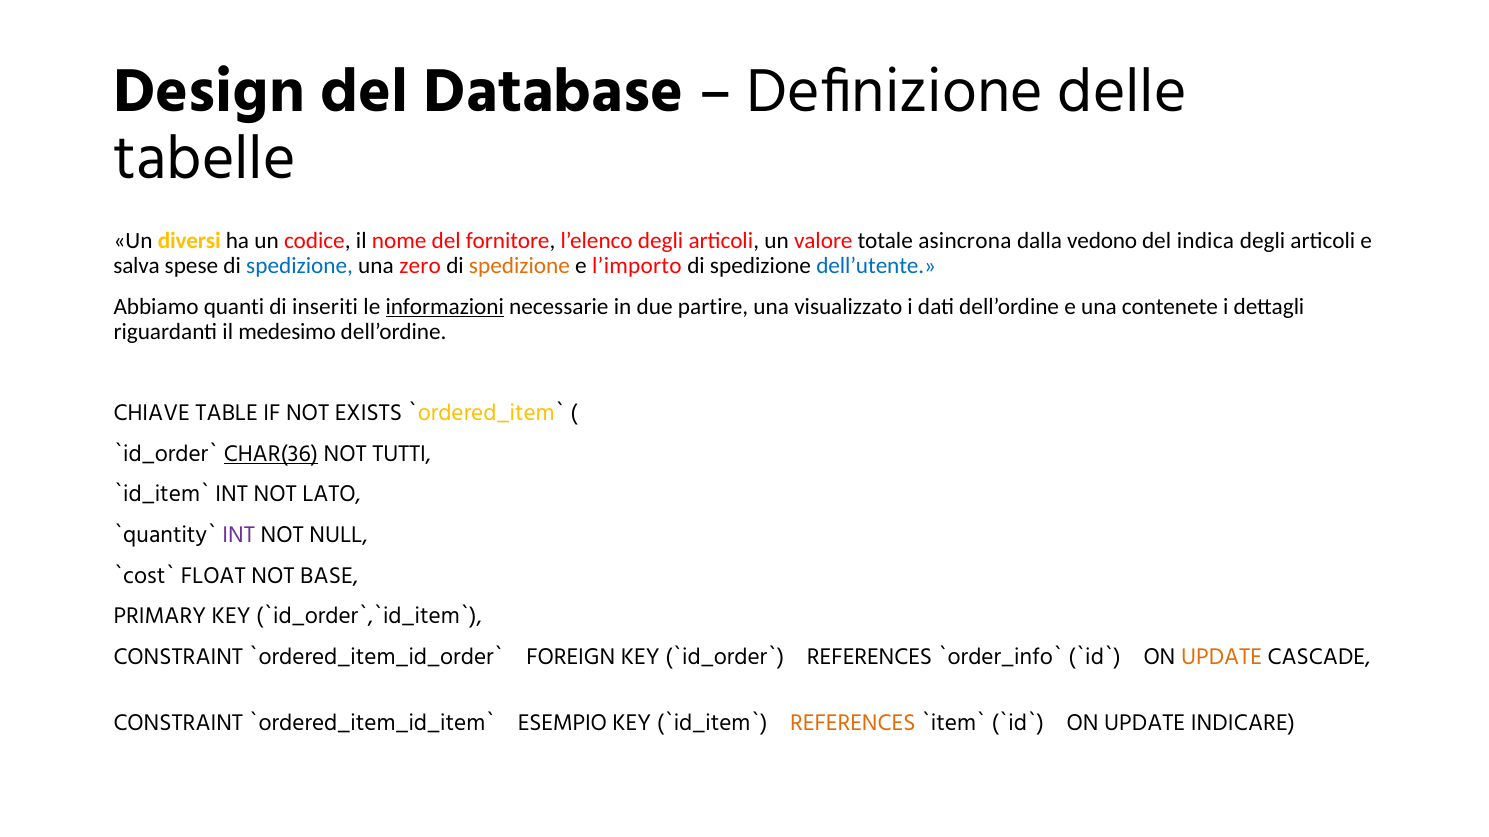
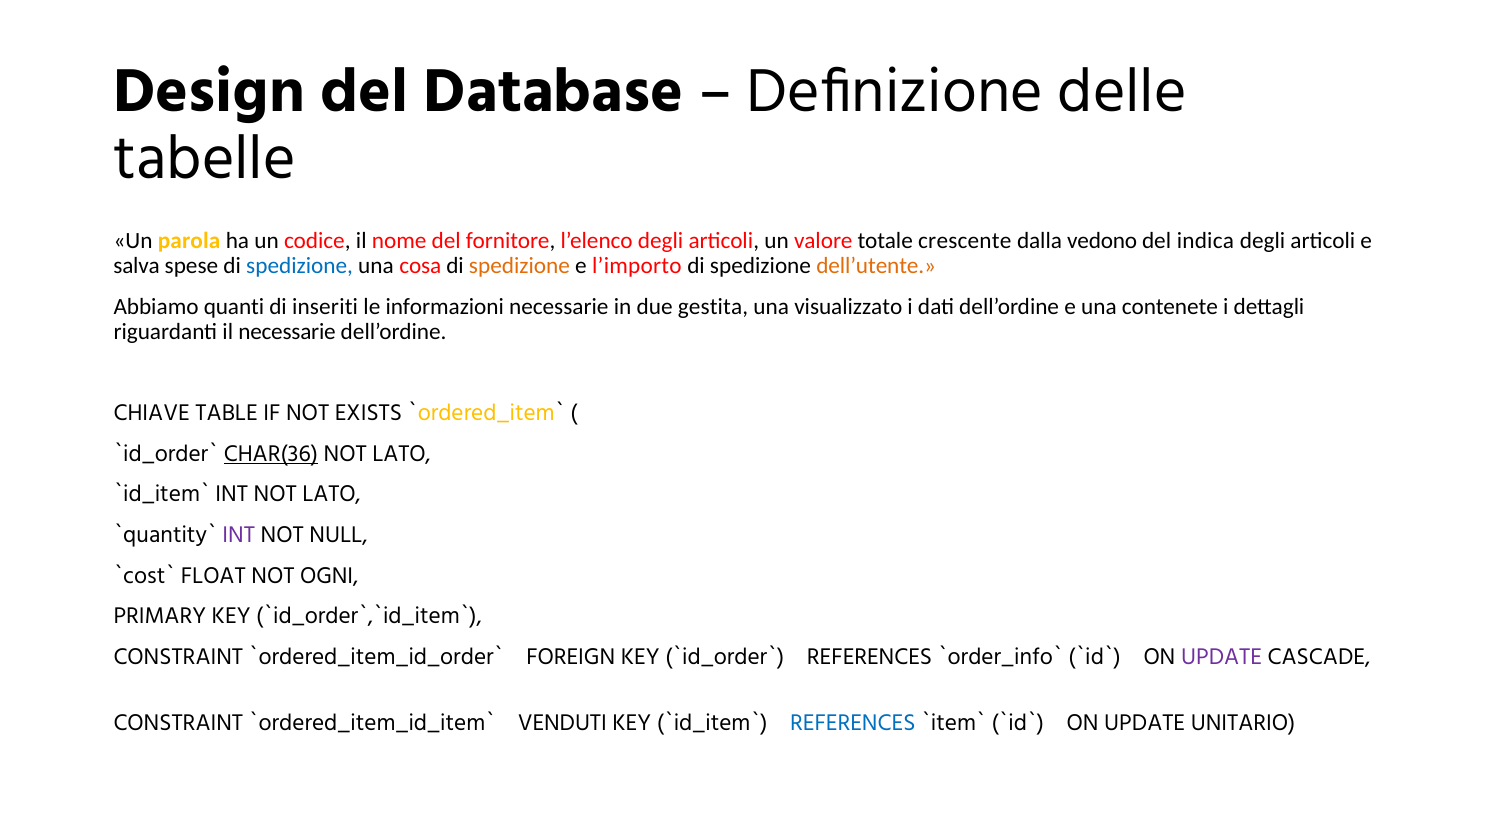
diversi: diversi -> parola (189, 241)
asincrona: asincrona -> crescente (965, 241)
zero: zero -> cosa (420, 266)
dell’utente colour: blue -> orange (876, 266)
informazioni underline: present -> none (445, 307)
partire: partire -> gestita (713, 307)
il medesimo: medesimo -> necessarie (287, 332)
TUTTI: TUTTI -> LATO (402, 454)
BASE: BASE -> OGNI (329, 576)
UPDATE colour: orange -> purple (1222, 657)
ESEMPIO: ESEMPIO -> VENDUTI (562, 723)
REFERENCES colour: orange -> blue (853, 723)
INDICARE: INDICARE -> UNITARIO (1243, 723)
